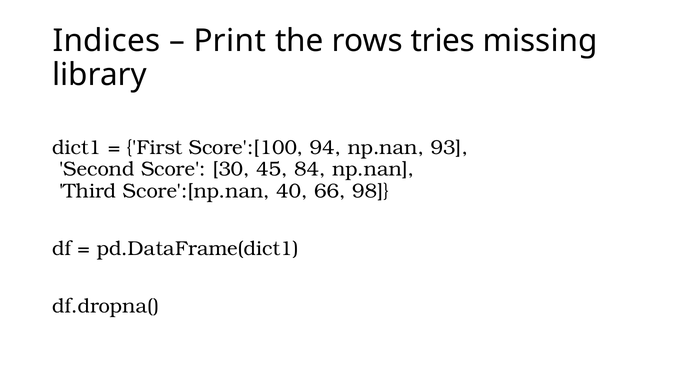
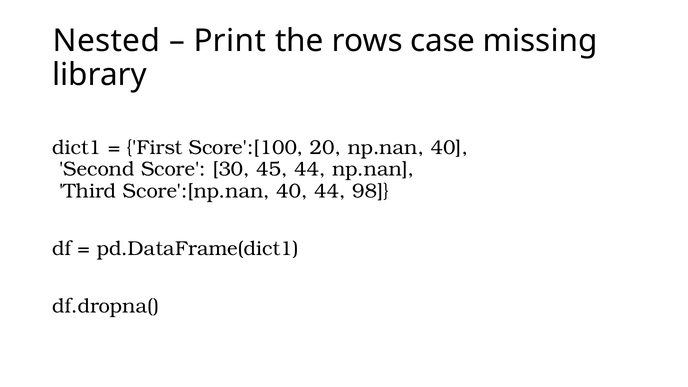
Indices: Indices -> Nested (106, 41)
tries: tries -> case (443, 41)
94: 94 -> 20 (326, 148)
np.nan 93: 93 -> 40 (449, 148)
45 84: 84 -> 44 (310, 169)
40 66: 66 -> 44 (330, 191)
